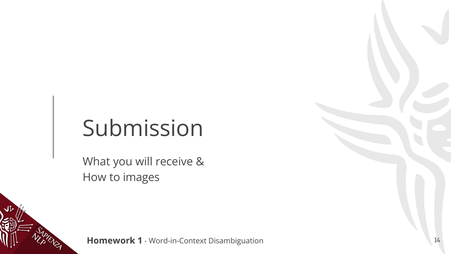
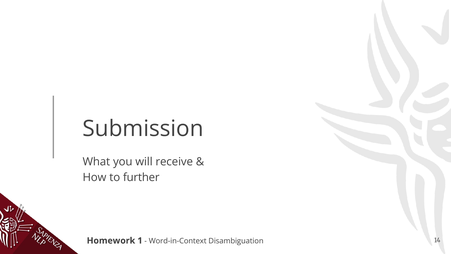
images: images -> further (141, 177)
